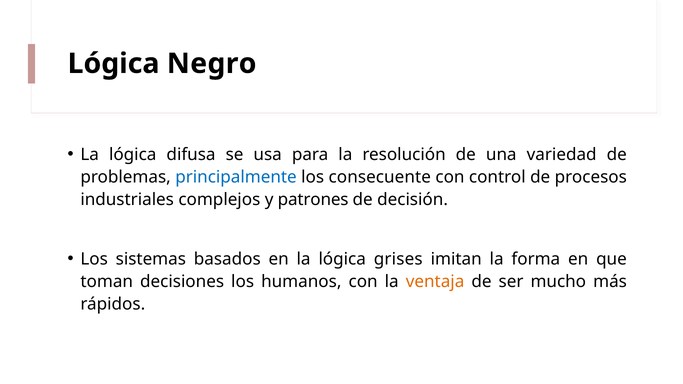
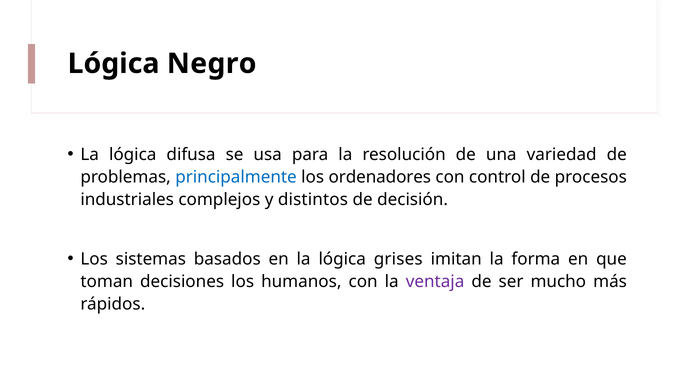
consecuente: consecuente -> ordenadores (380, 177)
patrones: patrones -> distintos (313, 200)
ventaja colour: orange -> purple (435, 282)
